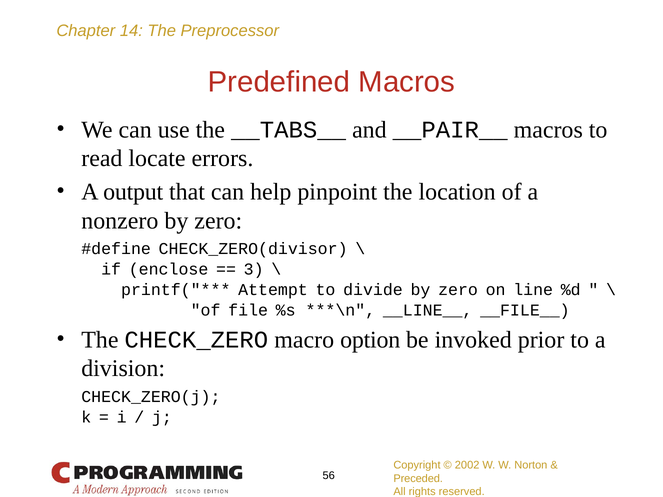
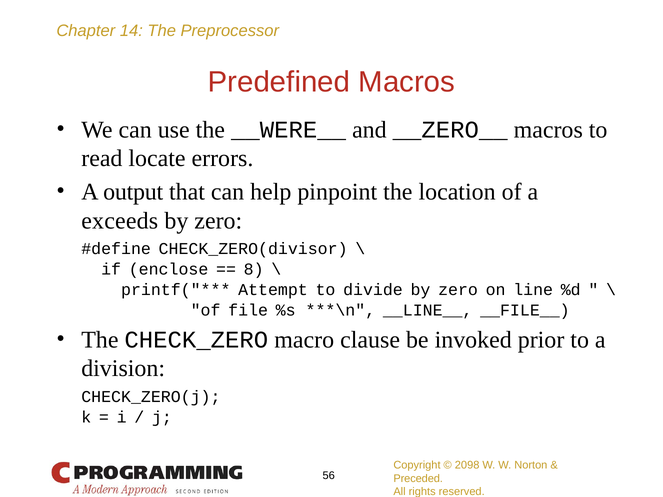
__TABS__: __TABS__ -> __WERE__ (289, 130)
__PAIR__: __PAIR__ -> __ZERO__ (450, 130)
nonzero: nonzero -> exceeds (120, 221)
3: 3 -> 8 (254, 270)
option: option -> clause (370, 340)
2002: 2002 -> 2098 (467, 465)
